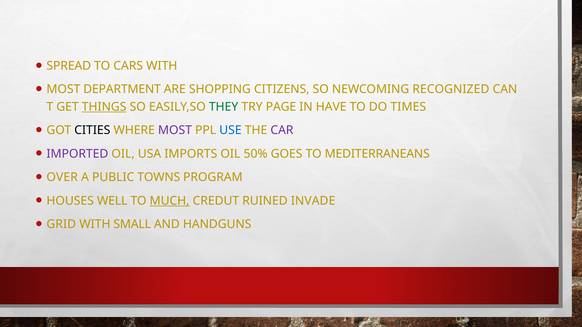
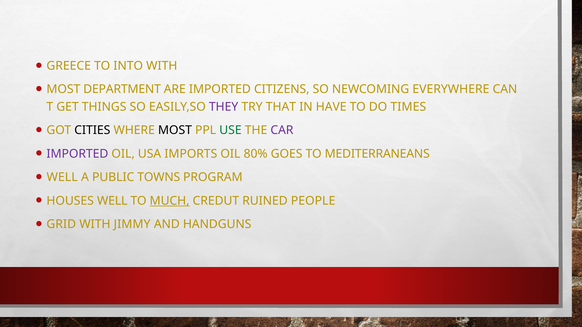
SPREAD: SPREAD -> GREECE (69, 66)
CARS: CARS -> INTO (128, 66)
ARE SHOPPING: SHOPPING -> IMPORTED (220, 89)
RECOGNIZED: RECOGNIZED -> EVERYWHERE (451, 89)
THINGS underline: present -> none (104, 107)
THEY colour: green -> purple (224, 107)
PAGE: PAGE -> THAT (281, 107)
MOST colour: purple -> black (175, 130)
USE colour: blue -> green (230, 130)
50%: 50% -> 80% (256, 154)
OVER: OVER -> WELL (62, 177)
INVADE: INVADE -> PEOPLE (313, 201)
SMALL: SMALL -> JIMMY (132, 225)
